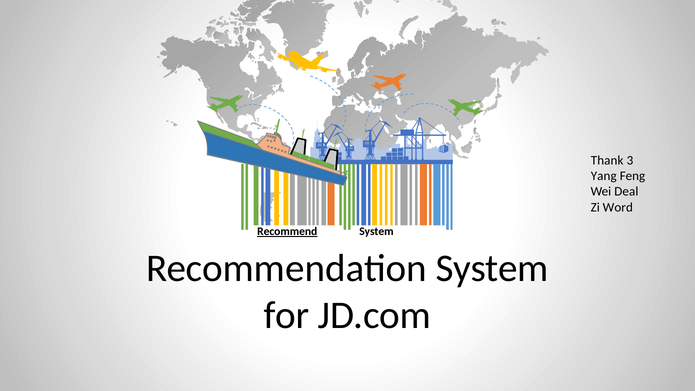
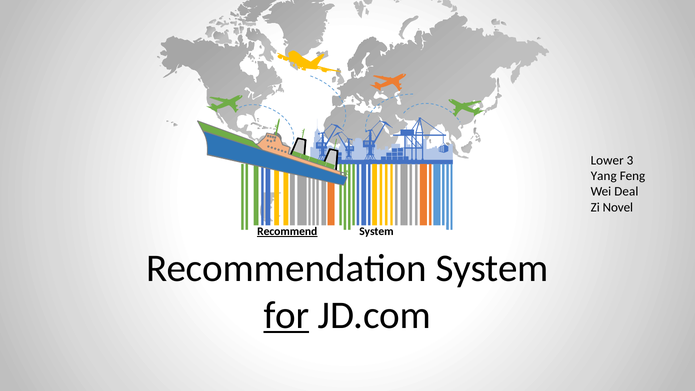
Thank: Thank -> Lower (607, 160)
Word: Word -> Novel (618, 207)
for underline: none -> present (286, 315)
